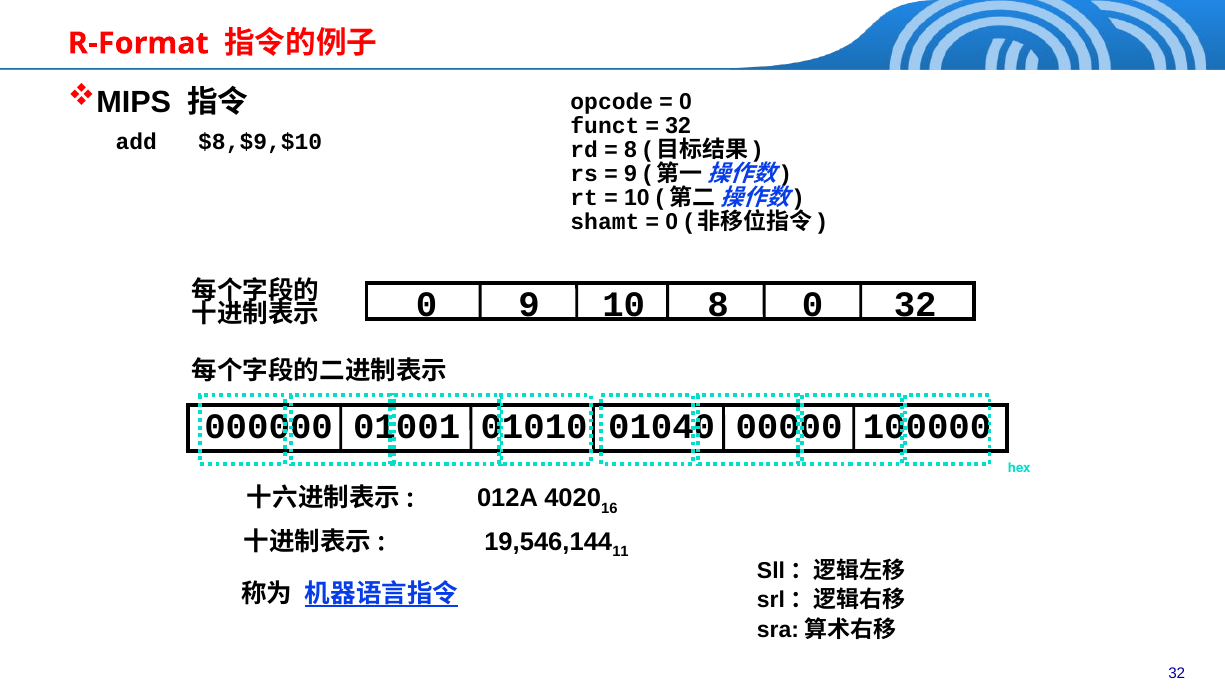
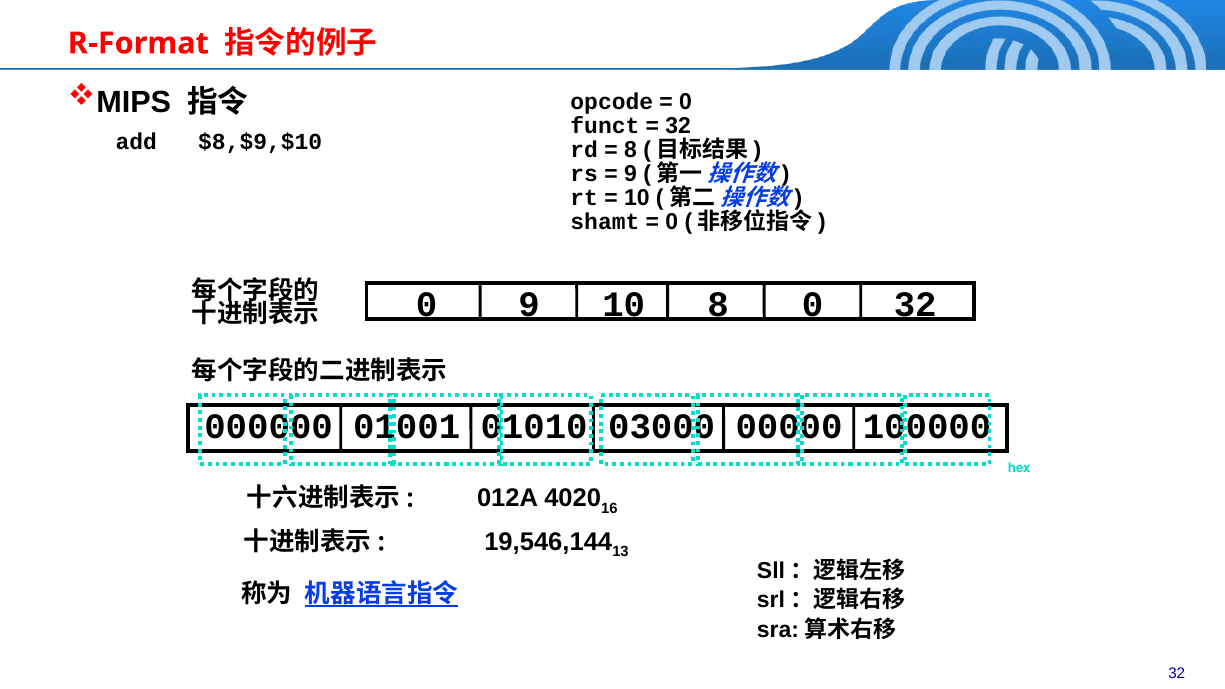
01040: 01040 -> 03000 (662, 427)
11: 11 -> 13 (620, 552)
